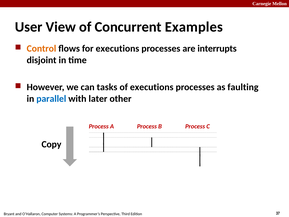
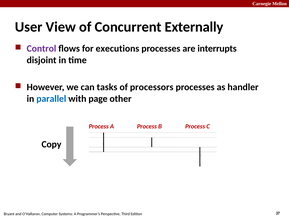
Examples: Examples -> Externally (194, 27)
Control colour: orange -> purple (41, 49)
of executions: executions -> processors (152, 87)
faulting: faulting -> handler (243, 87)
later: later -> page (98, 99)
